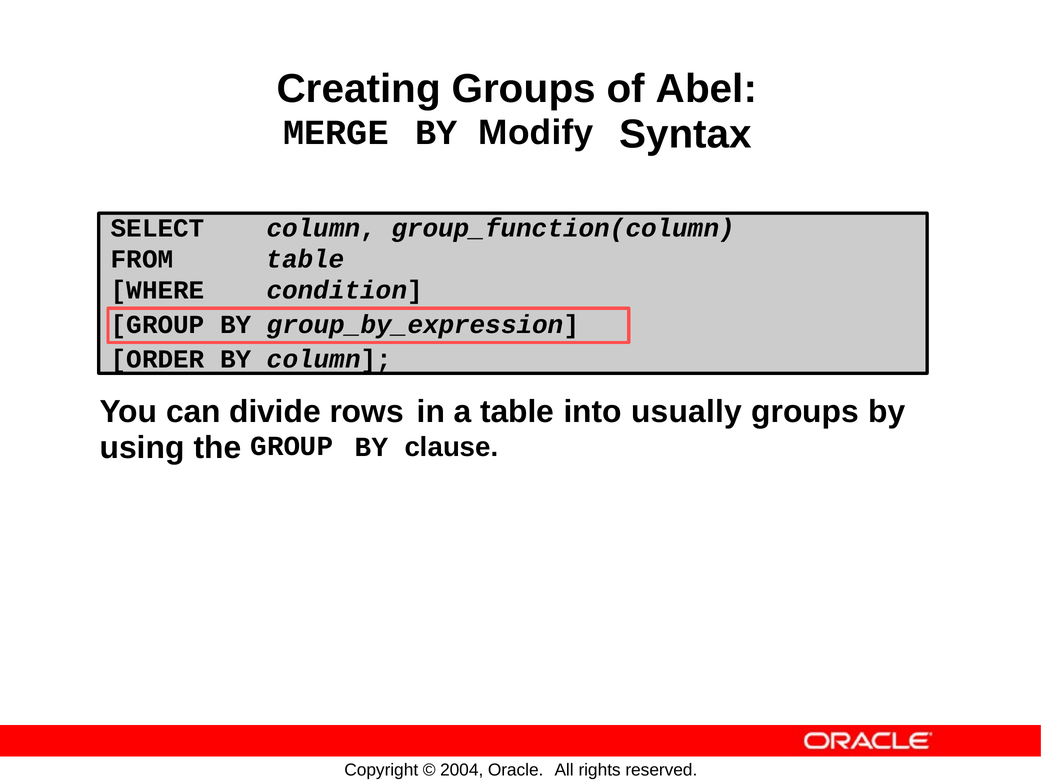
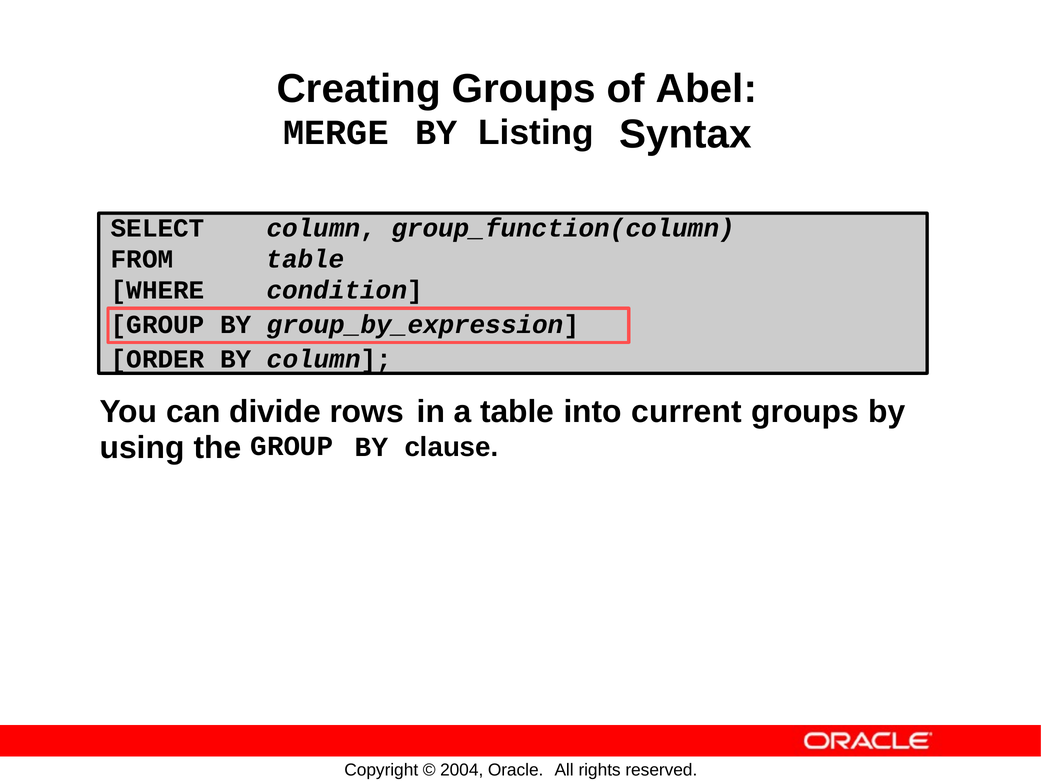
Modify: Modify -> Listing (536, 133)
usually: usually -> current (687, 412)
